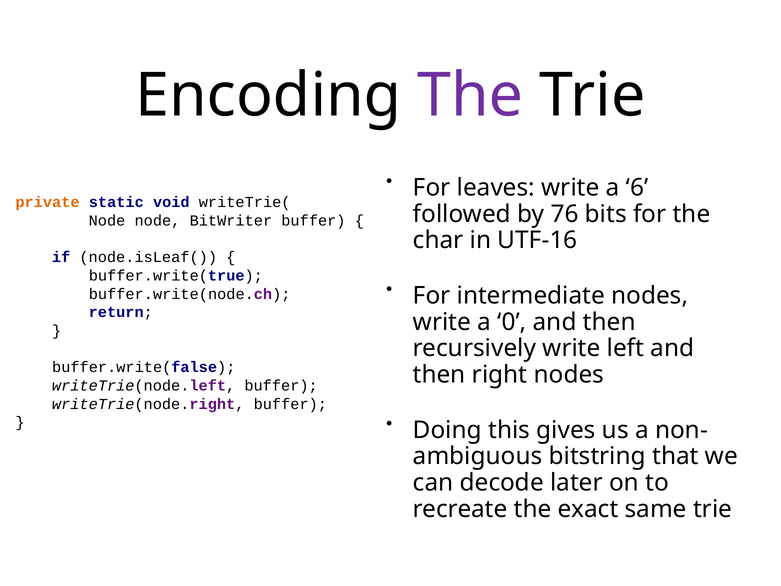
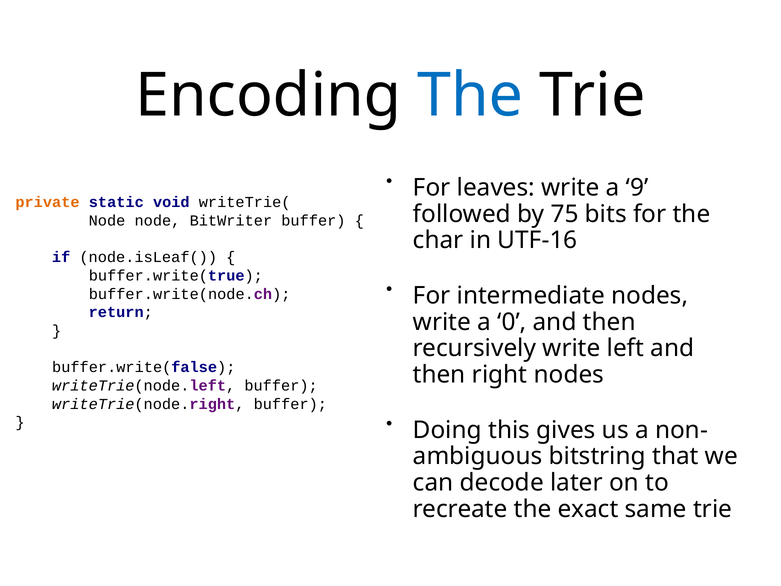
The colour: purple -> blue (470, 96)
6: 6 -> 9 (637, 188)
76: 76 -> 75 (565, 214)
